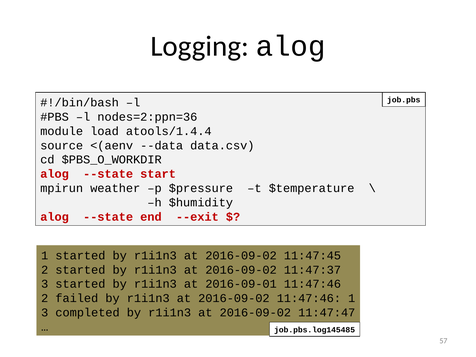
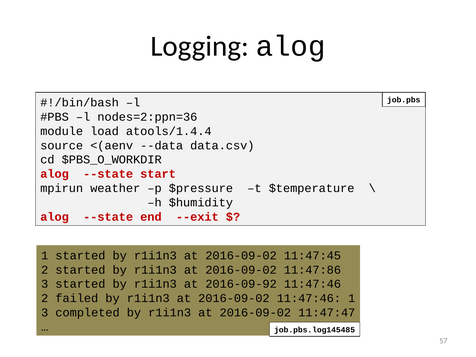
11:47:37: 11:47:37 -> 11:47:86 (312, 270)
2016-09-01: 2016-09-01 -> 2016-09-92 (241, 284)
